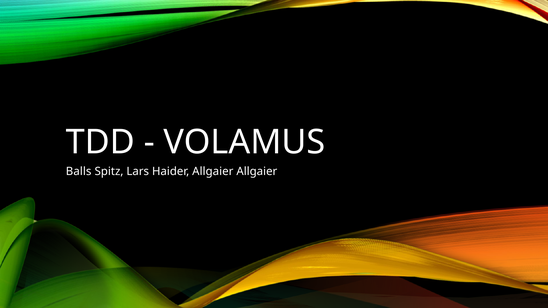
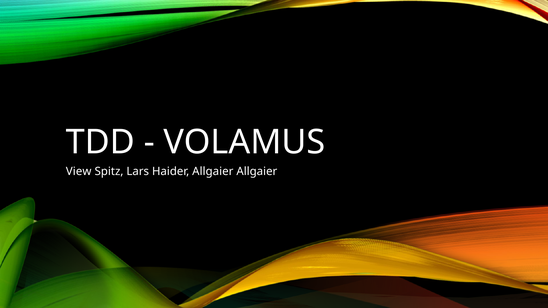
Balls: Balls -> View (79, 171)
